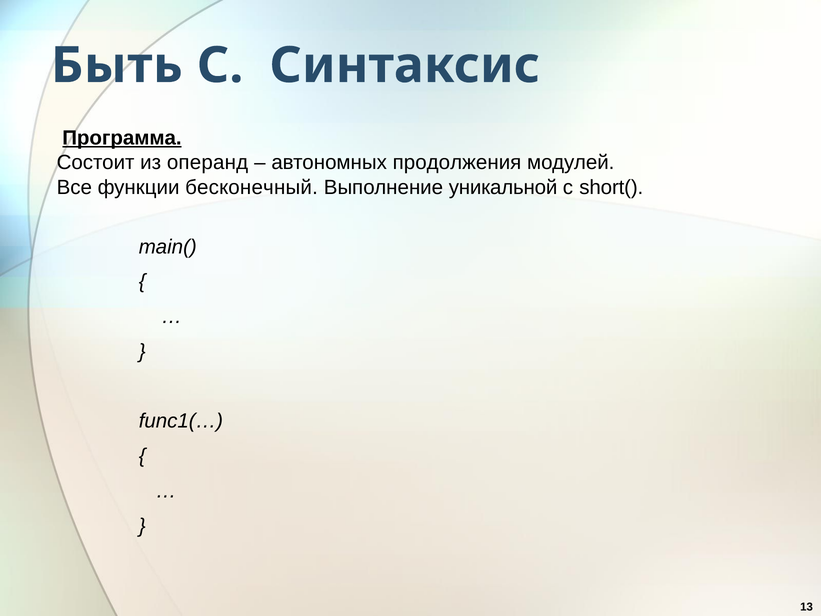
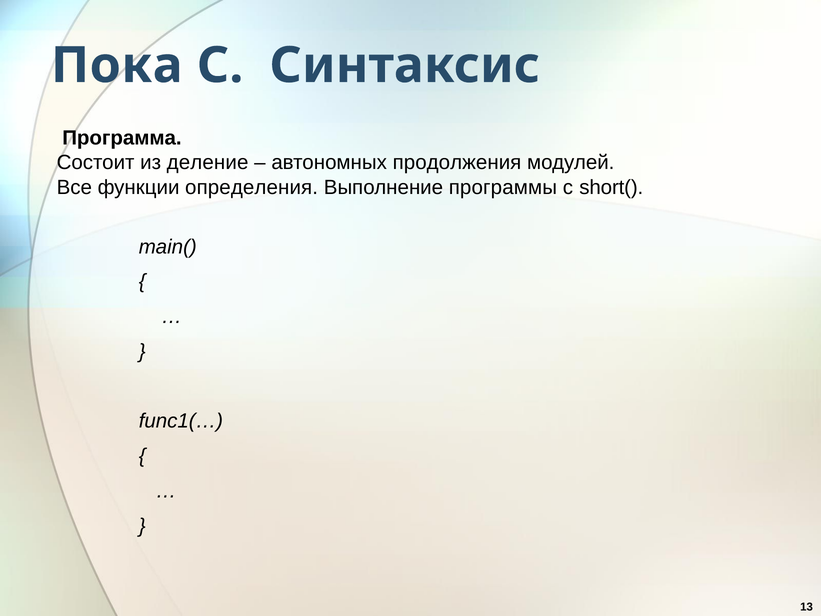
Быть: Быть -> Пока (117, 65)
Программа underline: present -> none (122, 138)
операнд: операнд -> деление (208, 163)
бесконечный: бесконечный -> определения (252, 187)
уникальной: уникальной -> программы (503, 187)
